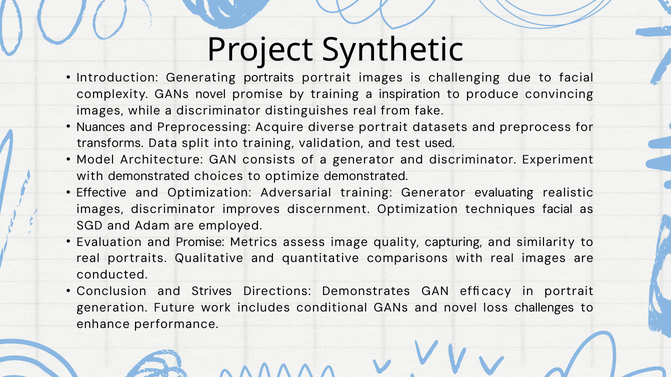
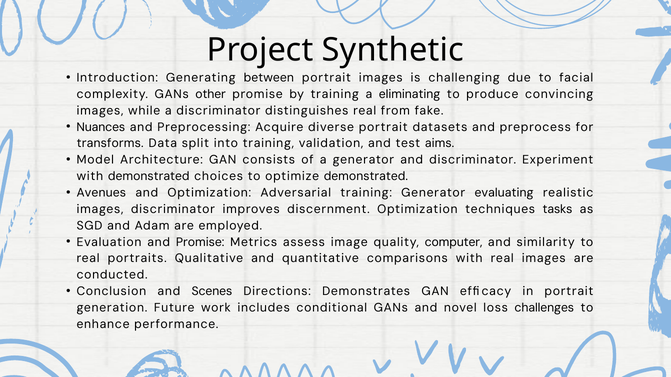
Generating portraits: portraits -> between (269, 78)
GANs novel: novel -> other (211, 94)
inspiration: inspiration -> eliminating (410, 94)
used: used -> aims (440, 144)
Effective: Effective -> Avenues (101, 193)
techniques facial: facial -> tasks (557, 209)
capturing: capturing -> computer (454, 242)
Strives: Strives -> Scenes (212, 292)
